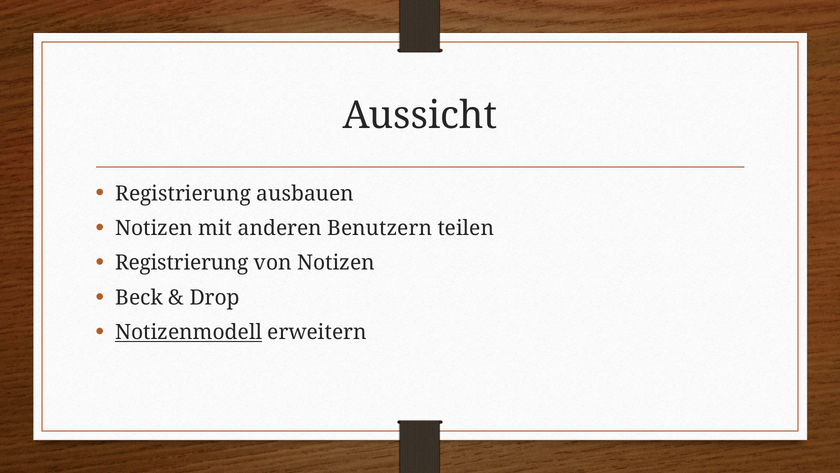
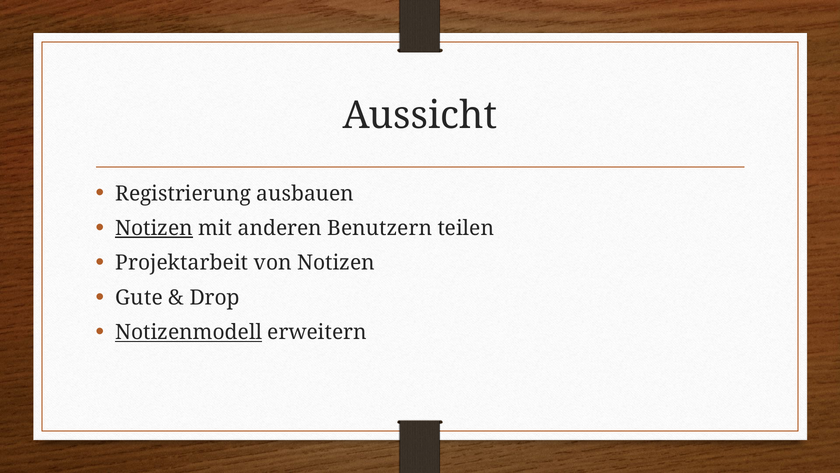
Notizen underline: none -> present (154, 228)
Registrierung: Registrierung -> Projektarbeit (182, 263)
Beck: Beck -> Gute (139, 297)
